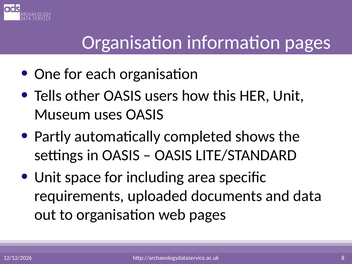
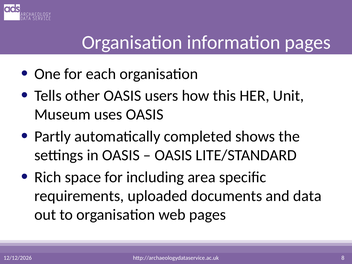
Unit: Unit -> Rich (48, 177)
